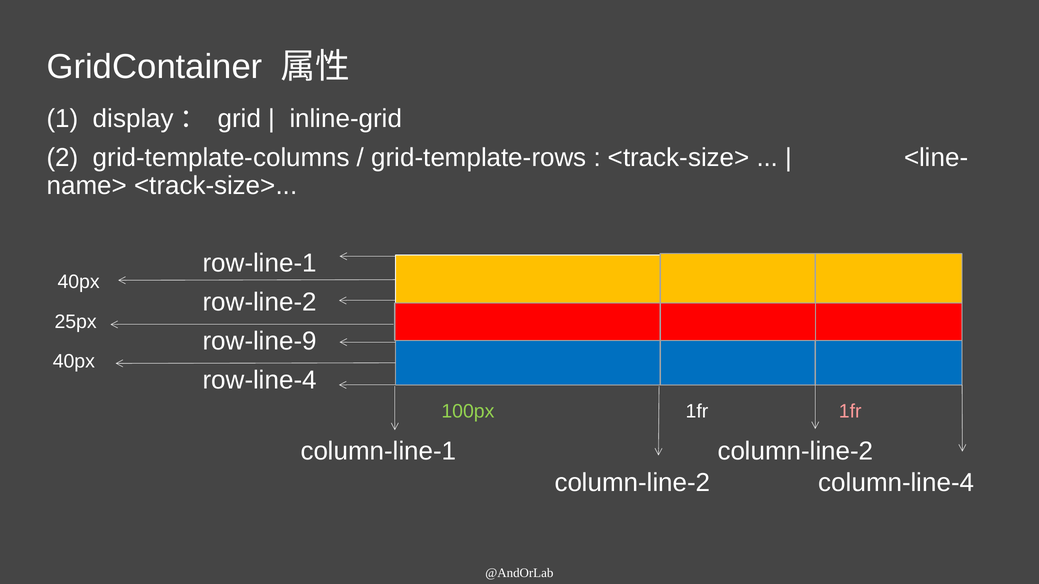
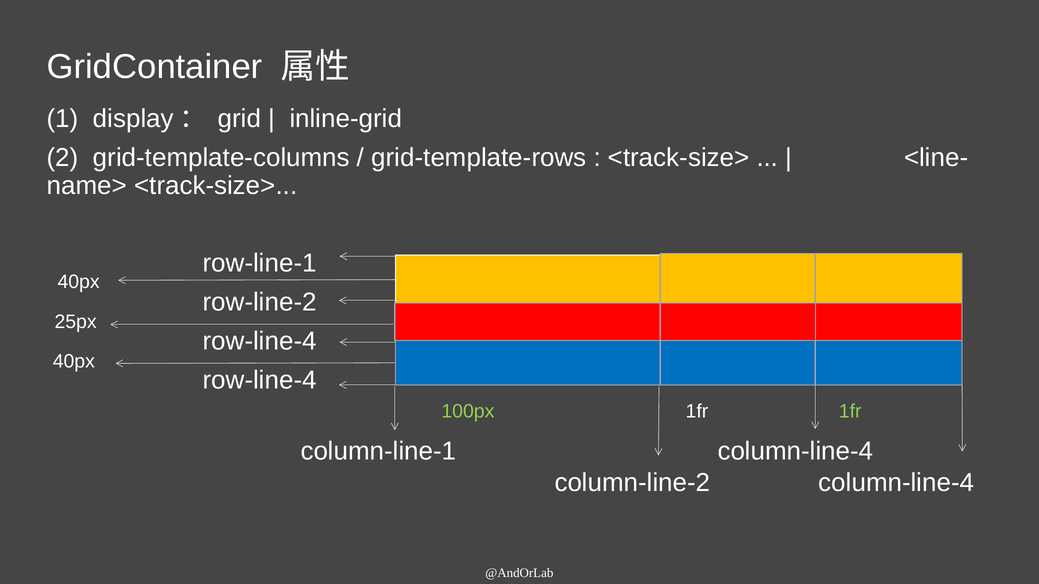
row-line-9: row-line-9 -> row-line-4 (260, 341)
1fr colour: pink -> light green (850, 412)
column-line-1 column-line-2: column-line-2 -> column-line-4 (795, 452)
